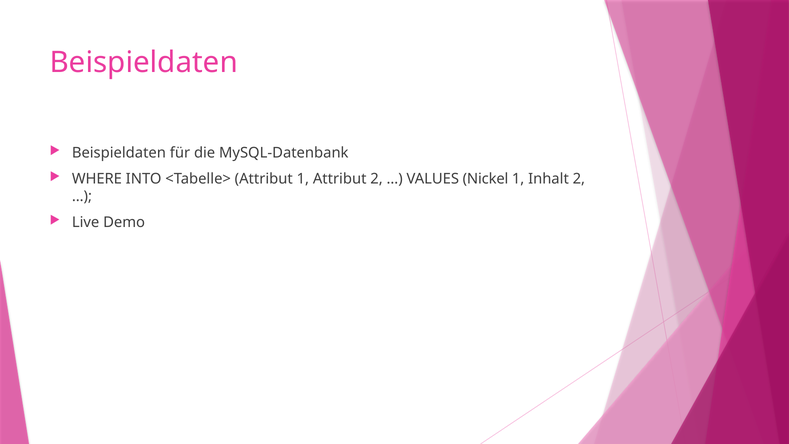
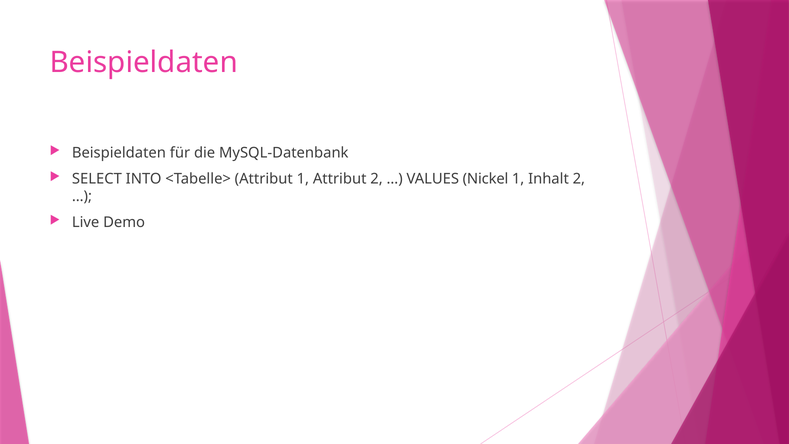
WHERE: WHERE -> SELECT (97, 179)
